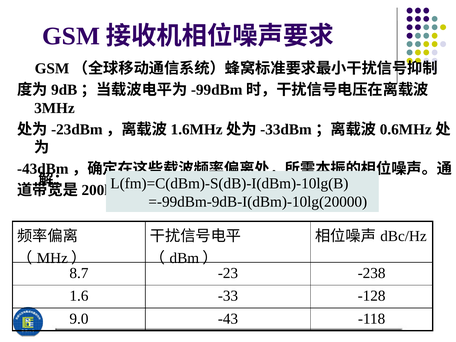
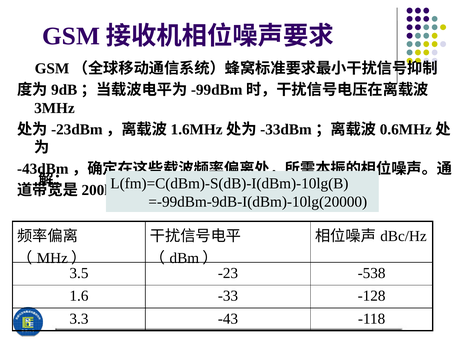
8.7: 8.7 -> 3.5 (79, 273)
-238: -238 -> -538 (372, 273)
9.0: 9.0 -> 3.3 (79, 319)
